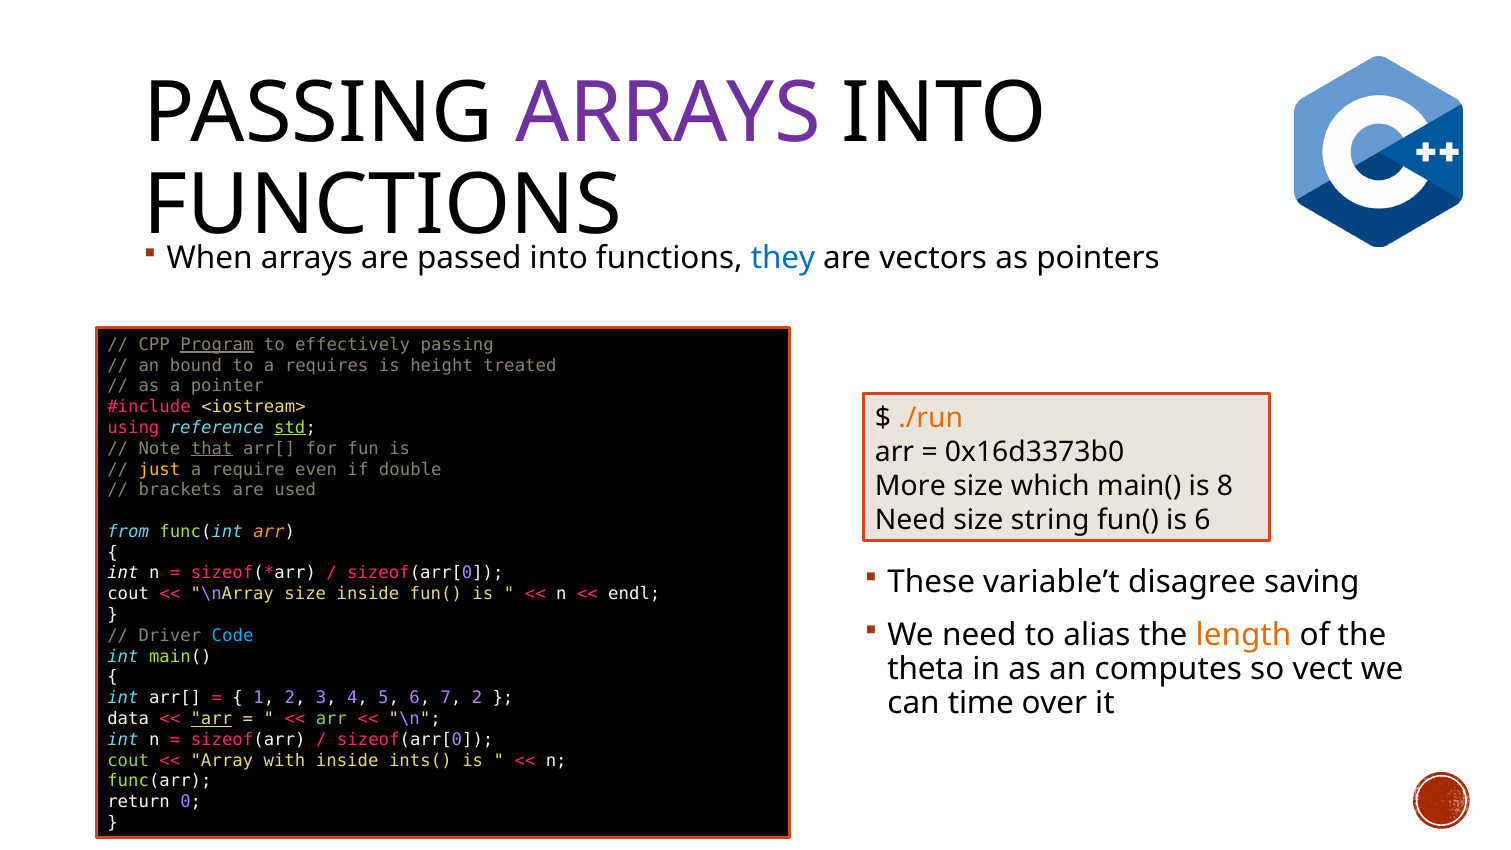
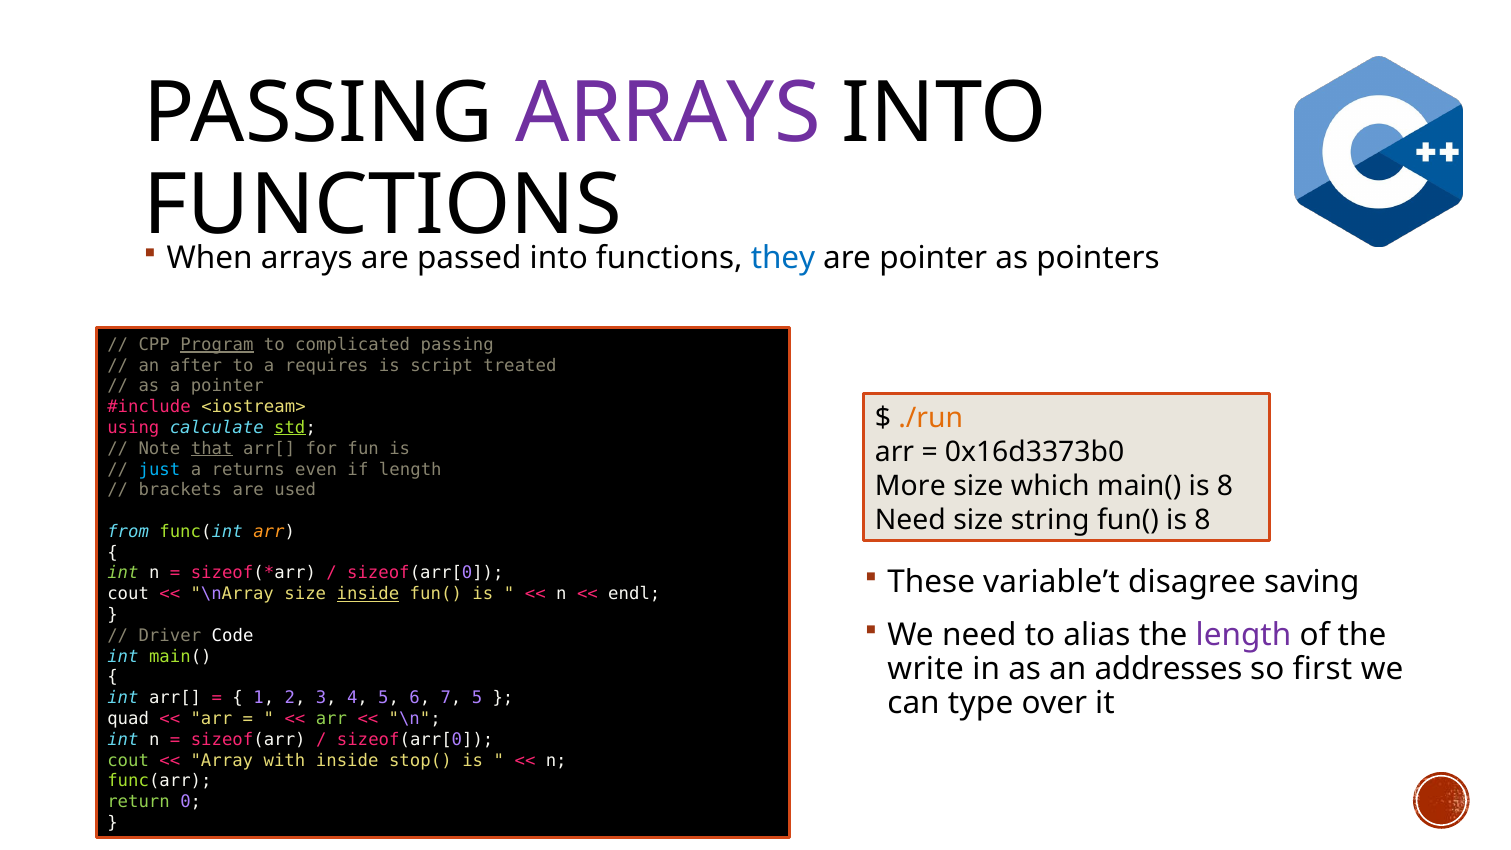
are vectors: vectors -> pointer (933, 258)
effectively: effectively -> complicated (353, 345)
bound: bound -> after (196, 365)
height: height -> script (442, 365)
reference: reference -> calculate (217, 428)
just colour: yellow -> light blue (159, 469)
require: require -> returns (248, 469)
if double: double -> length (410, 469)
fun( is 6: 6 -> 8 (1203, 520)
int colour: white -> light green (123, 573)
inside underline: none -> present (368, 594)
length colour: orange -> purple (1244, 635)
Code colour: light blue -> white (233, 636)
theta: theta -> write (926, 669)
computes: computes -> addresses (1168, 669)
vect: vect -> first (1322, 669)
7 2: 2 -> 5 (477, 698)
time: time -> type (981, 703)
data: data -> quad (128, 719)
arr underline: present -> none (211, 719)
ints(: ints( -> stop( (420, 760)
return colour: white -> light green (139, 802)
